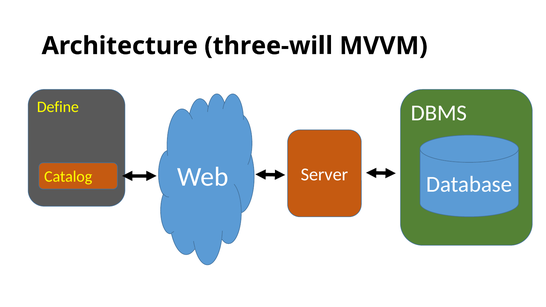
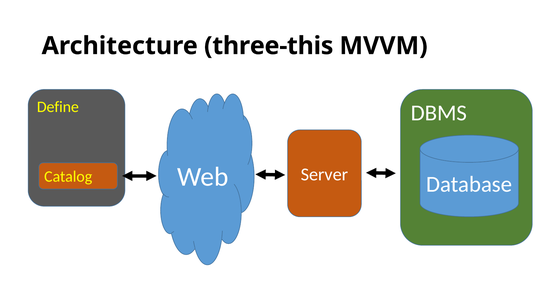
three-will: three-will -> three-this (269, 46)
